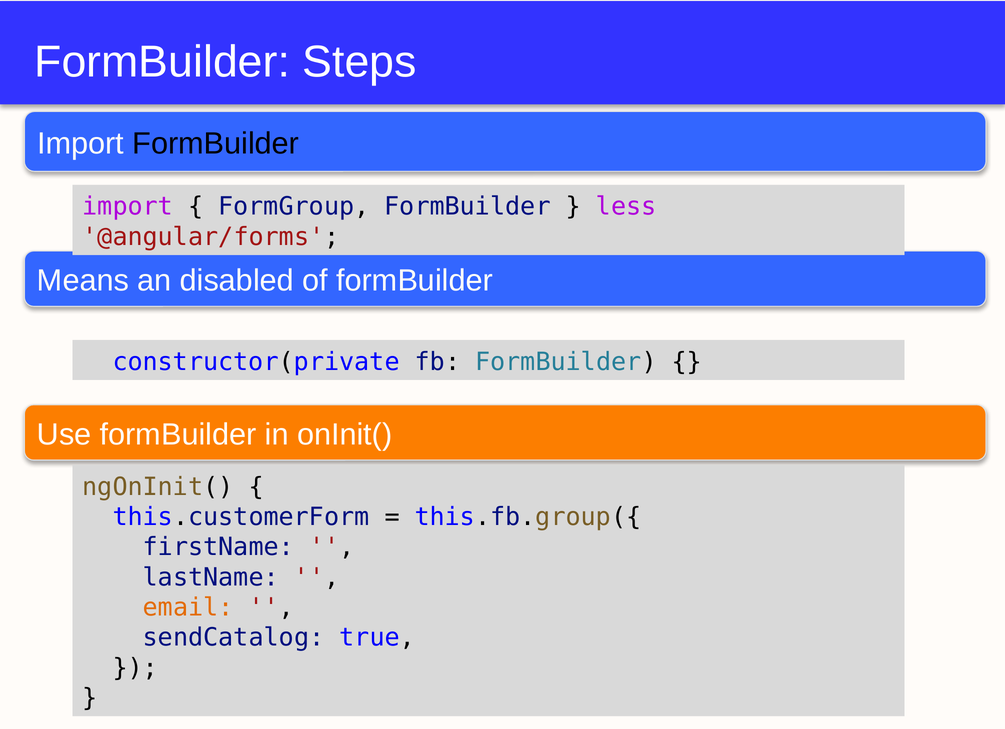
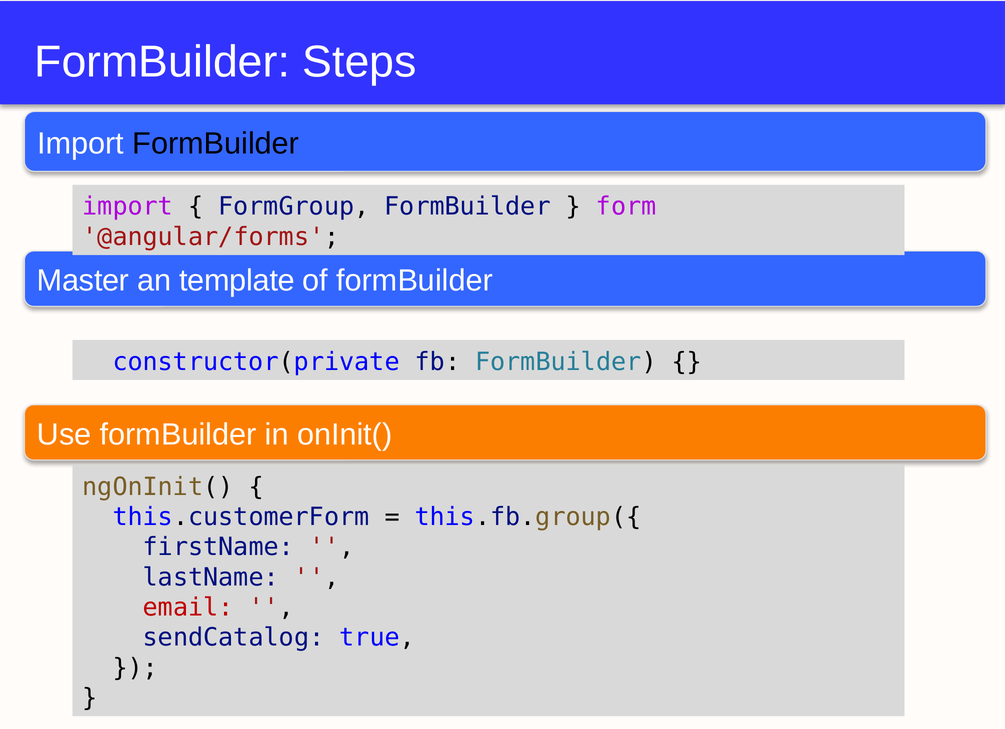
less: less -> form (626, 207)
Means: Means -> Master (83, 281)
disabled: disabled -> template (237, 281)
email colour: orange -> red (188, 607)
